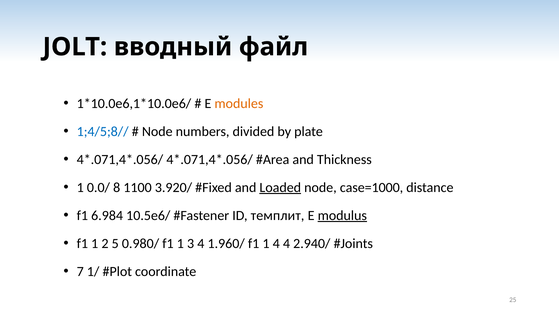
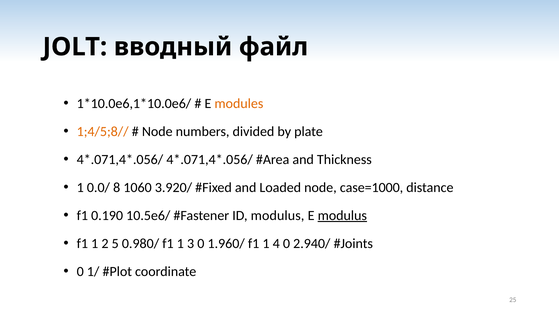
1;4/5;8// colour: blue -> orange (103, 132)
1100: 1100 -> 1060 (138, 188)
Loaded underline: present -> none (280, 188)
6.984: 6.984 -> 0.190 (107, 216)
ID темплит: темплит -> modulus (278, 216)
3 4: 4 -> 0 (201, 244)
4 4: 4 -> 0 (286, 244)
7: 7 -> 0 (80, 272)
